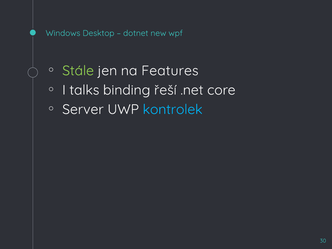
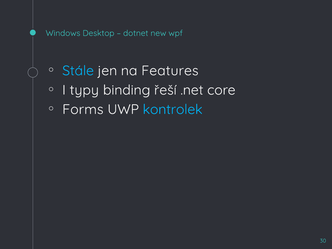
Stále colour: light green -> light blue (78, 71)
talks: talks -> typy (84, 90)
Server: Server -> Forms (83, 109)
